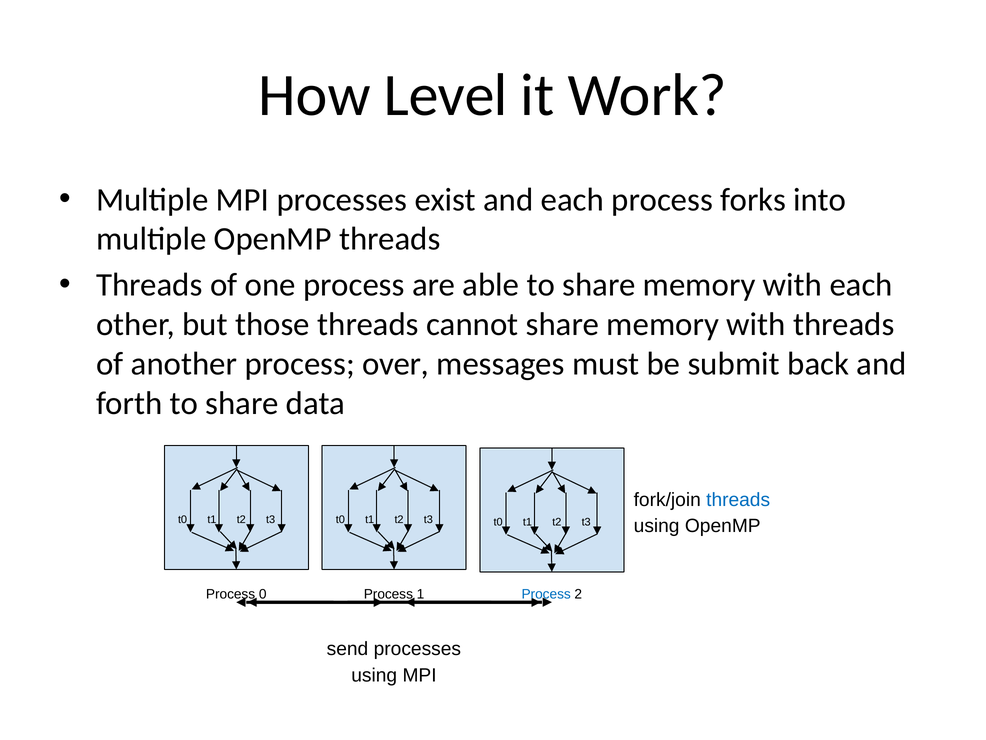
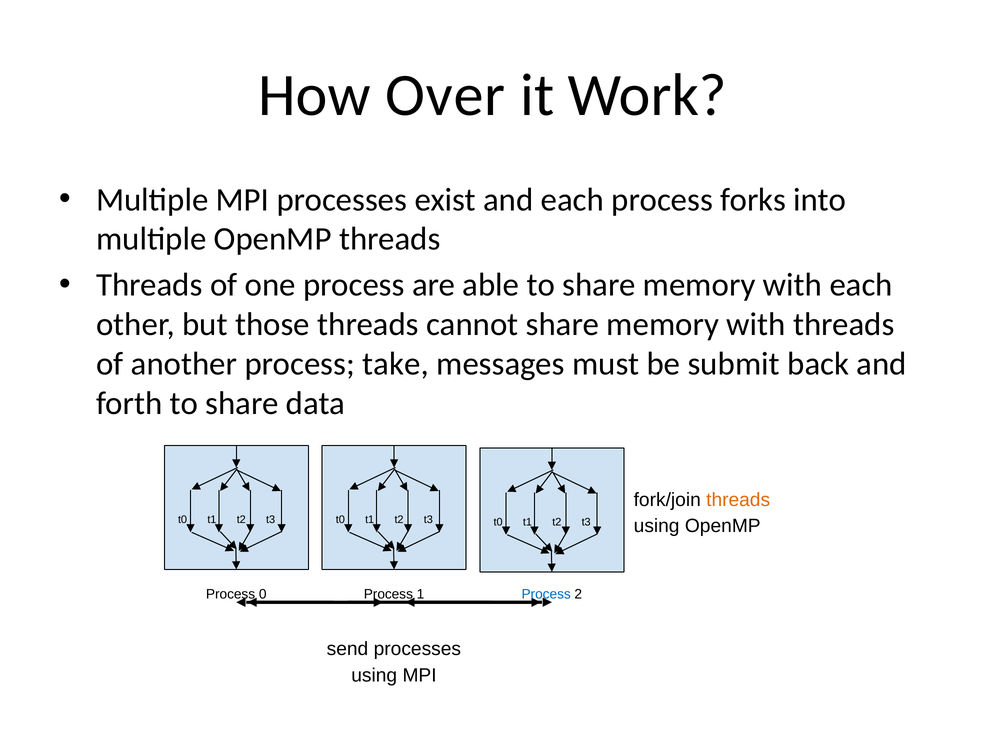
Level: Level -> Over (445, 95)
over: over -> take (396, 364)
threads colour: blue -> orange (738, 499)
